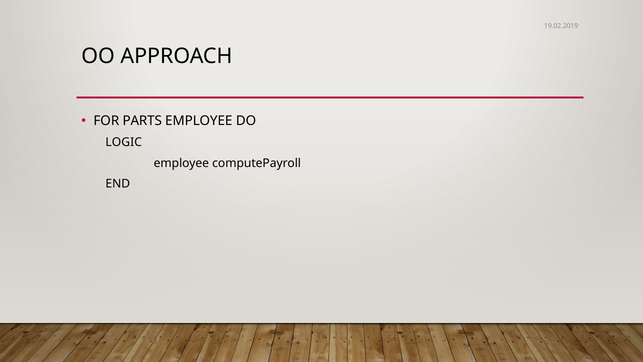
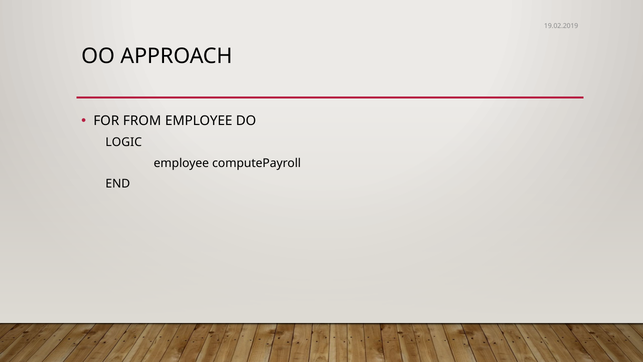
PARTS: PARTS -> FROM (142, 121)
